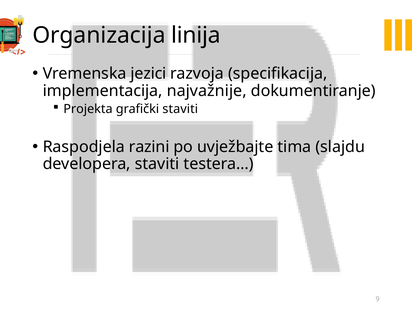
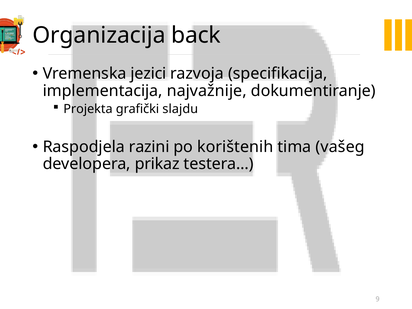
linija: linija -> back (196, 35)
grafički staviti: staviti -> slajdu (180, 109)
uvježbajte: uvježbajte -> korištenih (235, 147)
slajdu: slajdu -> vašeg (340, 147)
developera staviti: staviti -> prikaz (157, 164)
